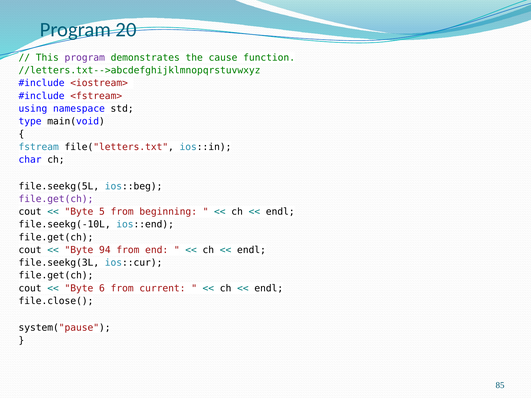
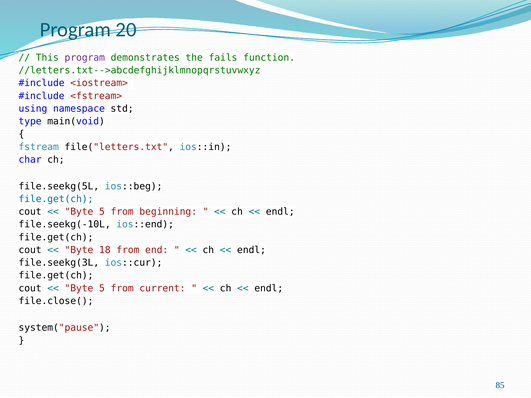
cause: cause -> fails (223, 58)
file.get(ch colour: purple -> blue (56, 199)
94: 94 -> 18 (105, 250)
6: 6 -> 5 (102, 288)
